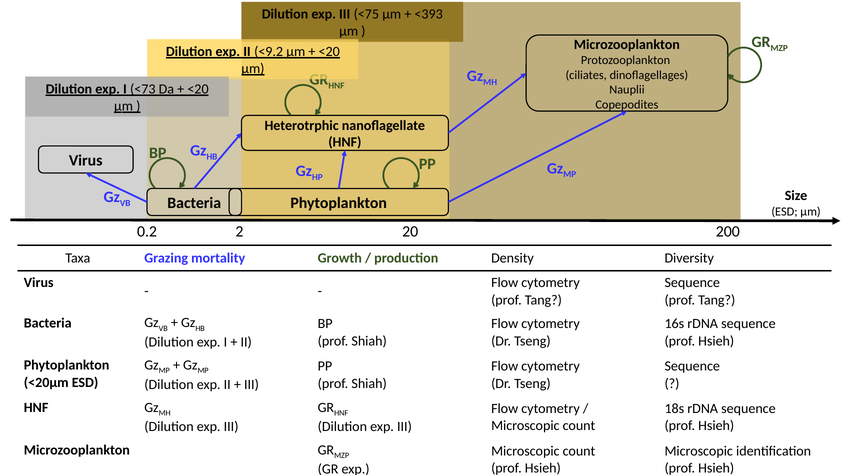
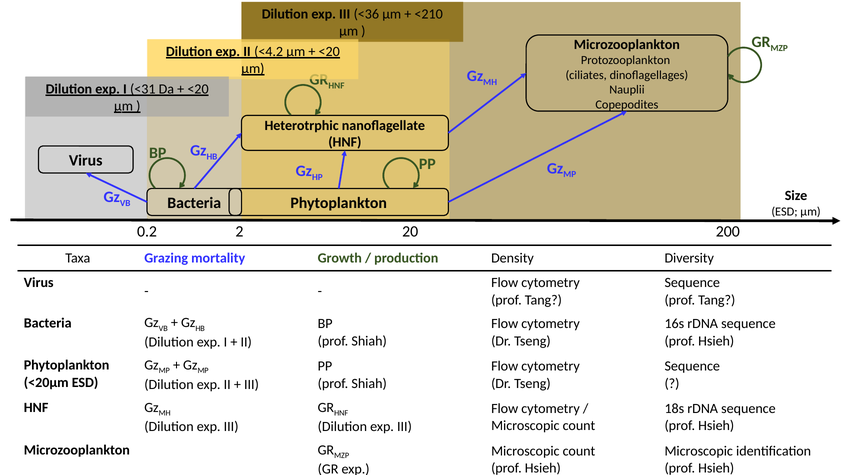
<75: <75 -> <36 (366, 14)
<393: <393 -> <210 (429, 14)
<9.2: <9.2 -> <4.2 (269, 52)
<73: <73 -> <31 (143, 89)
